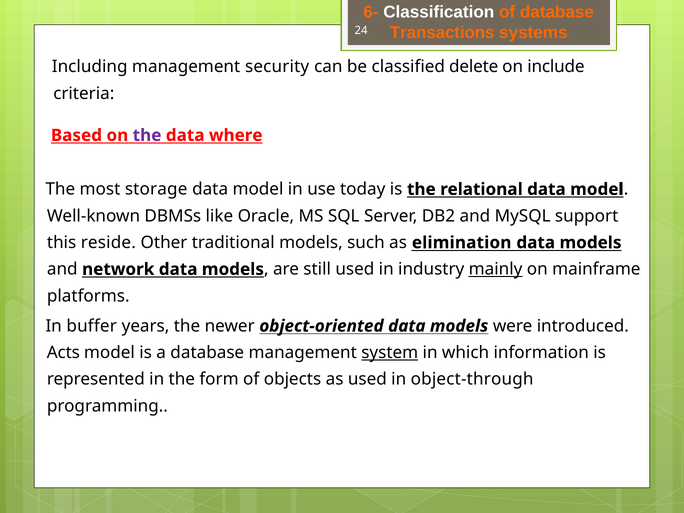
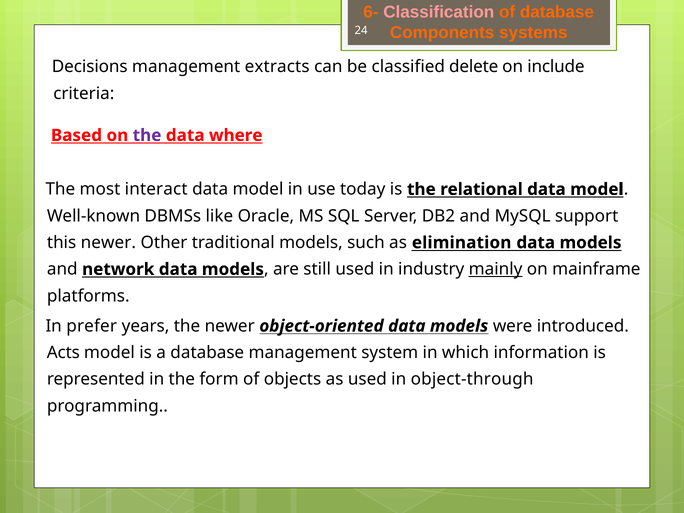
Classification colour: white -> pink (439, 12)
Transactions: Transactions -> Components (442, 33)
Including: Including -> Decisions (90, 67)
security: security -> extracts (277, 67)
storage: storage -> interact (156, 189)
this reside: reside -> newer (108, 243)
buffer: buffer -> prefer (92, 326)
system underline: present -> none (390, 353)
